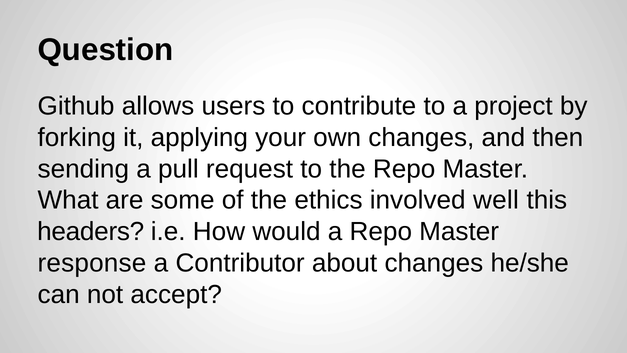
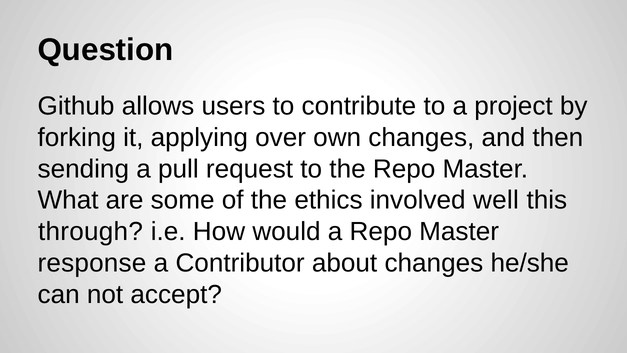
your: your -> over (281, 137)
headers: headers -> through (90, 231)
